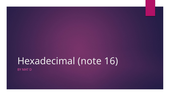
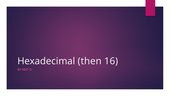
note: note -> then (90, 61)
